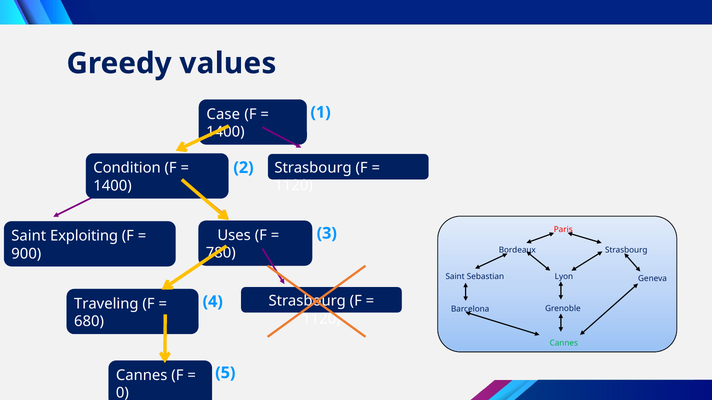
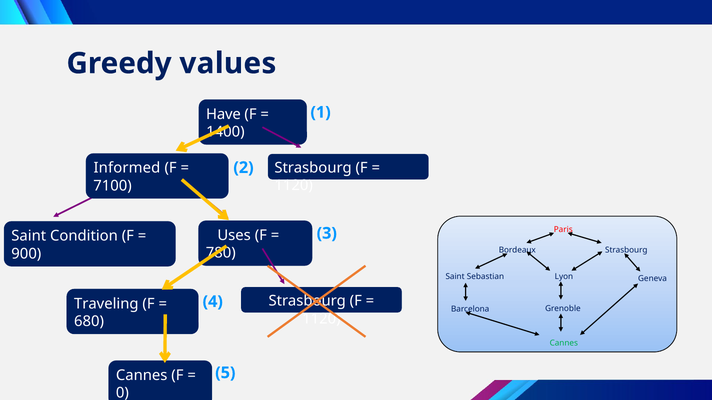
Case: Case -> Have (223, 114)
Condition: Condition -> Informed (127, 168)
1400: 1400 -> 7100 (113, 186)
Exploiting: Exploiting -> Condition (84, 236)
